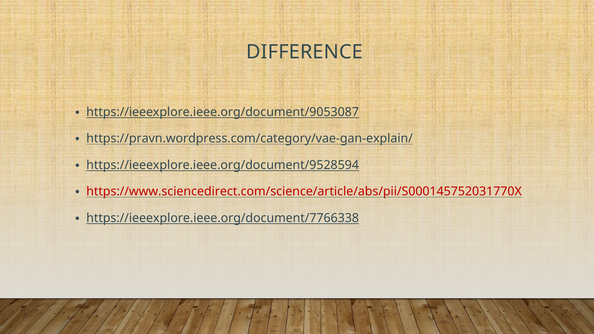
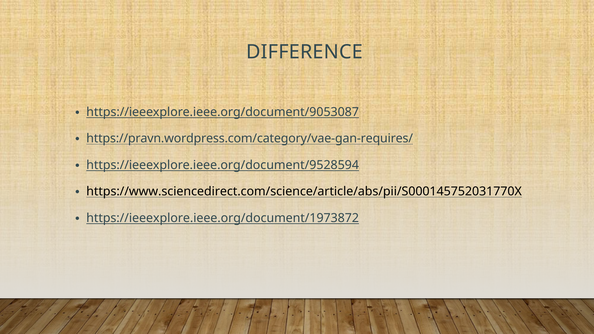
https://pravn.wordpress.com/category/vae-gan-explain/: https://pravn.wordpress.com/category/vae-gan-explain/ -> https://pravn.wordpress.com/category/vae-gan-requires/ (250, 139)
https://www.sciencedirect.com/science/article/abs/pii/S000145752031770X colour: red -> black (304, 192)
https://ieeexplore.ieee.org/document/7766338: https://ieeexplore.ieee.org/document/7766338 -> https://ieeexplore.ieee.org/document/1973872 (223, 218)
